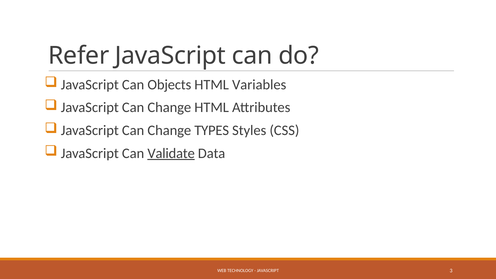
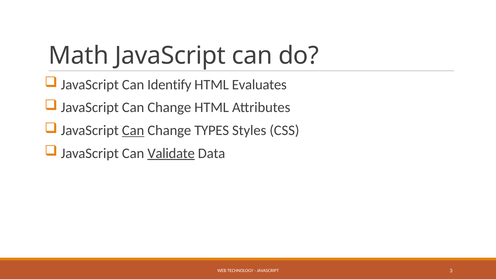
Refer: Refer -> Math (79, 56)
Objects: Objects -> Identify (169, 85)
Variables: Variables -> Evaluates (259, 85)
Can underline: none -> present (133, 130)
